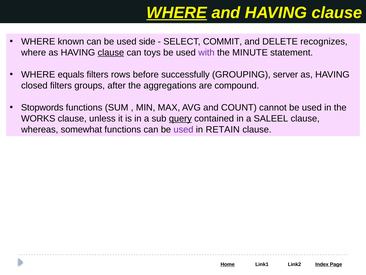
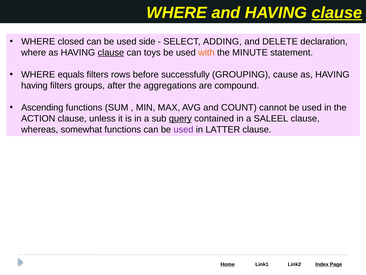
WHERE underline: present -> none (177, 13)
clause underline: none -> present (337, 13)
known: known -> closed (71, 41)
COMMIT: COMMIT -> ADDING (222, 41)
recognizes: recognizes -> declaration (324, 41)
with colour: purple -> orange (206, 52)
server: server -> cause (285, 74)
closed: closed -> having (34, 85)
Stopwords: Stopwords -> Ascending (42, 107)
WORKS: WORKS -> ACTION (38, 118)
RETAIN: RETAIN -> LATTER (223, 129)
